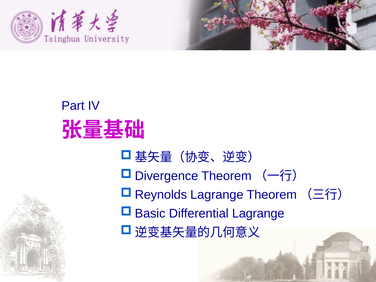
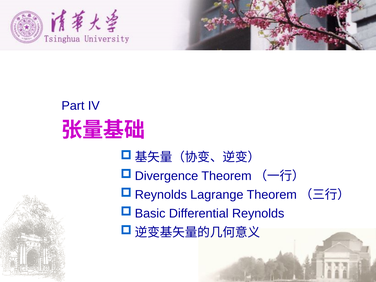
Differential Lagrange: Lagrange -> Reynolds (258, 214)
